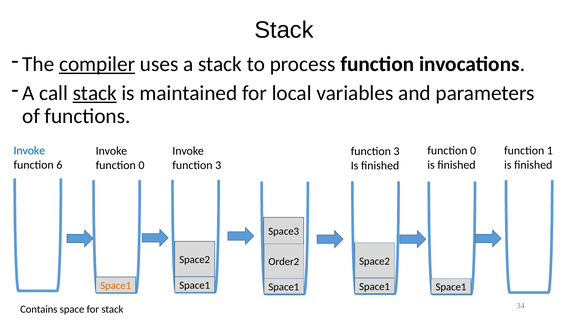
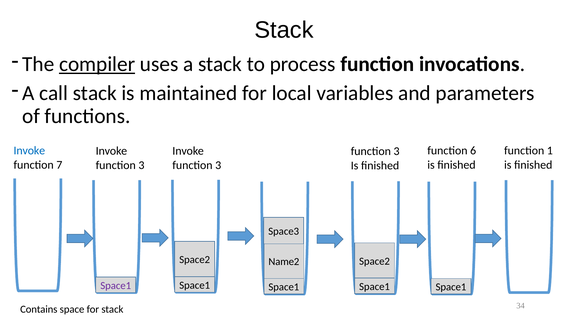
stack underline: present -> none (95, 93)
0: 0 -> 6 (473, 150)
6: 6 -> 7 (59, 165)
0: 0 -> 3 (141, 165)
Order2: Order2 -> Name2 (284, 261)
Space1 colour: orange -> purple (116, 285)
